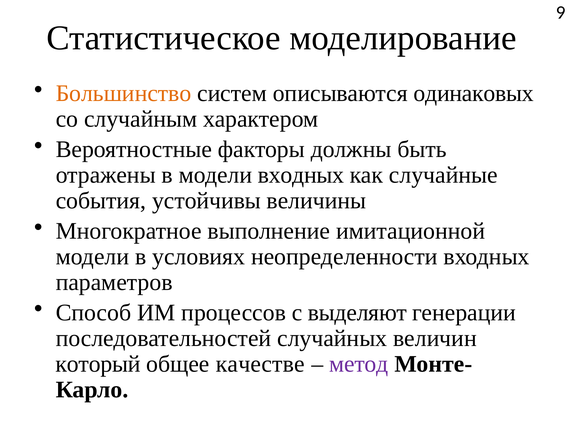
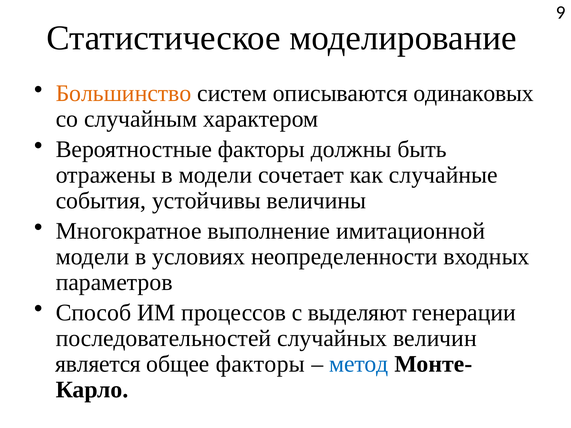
модели входных: входных -> сочетает (301, 175)
который: который -> является (98, 364)
общее качестве: качестве -> факторы (260, 364)
метод colour: purple -> blue (359, 364)
